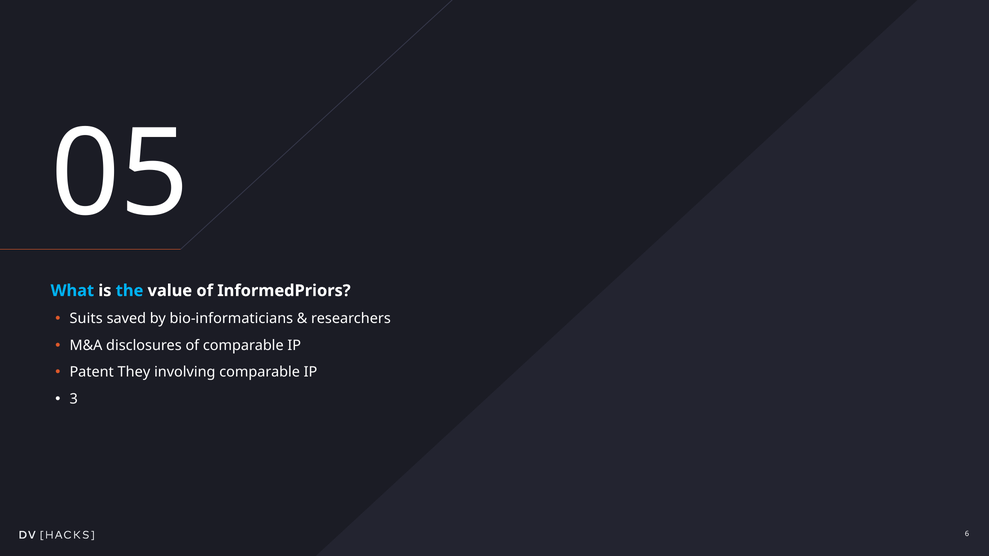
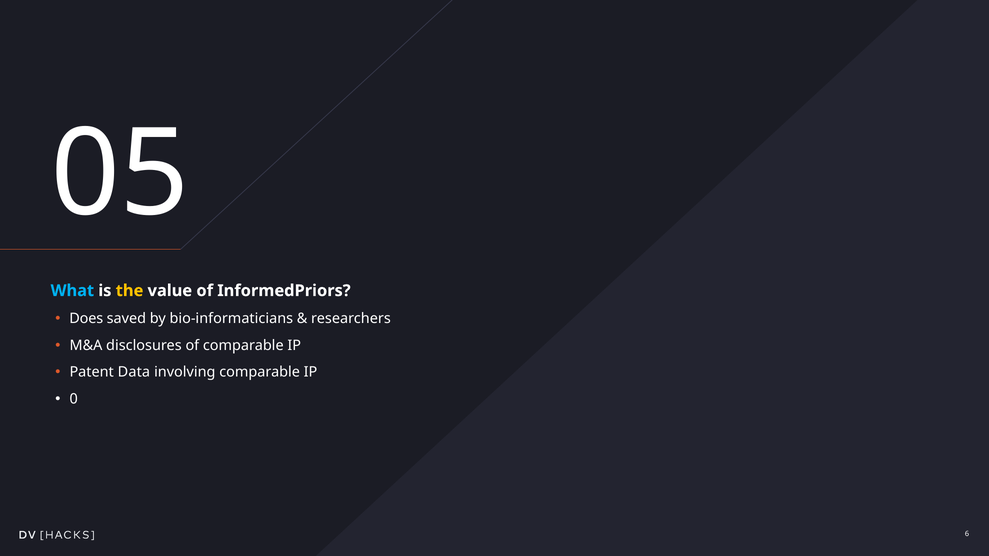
the colour: light blue -> yellow (130, 291)
Suits: Suits -> Does (86, 319)
They: They -> Data (134, 372)
3: 3 -> 0 (74, 399)
